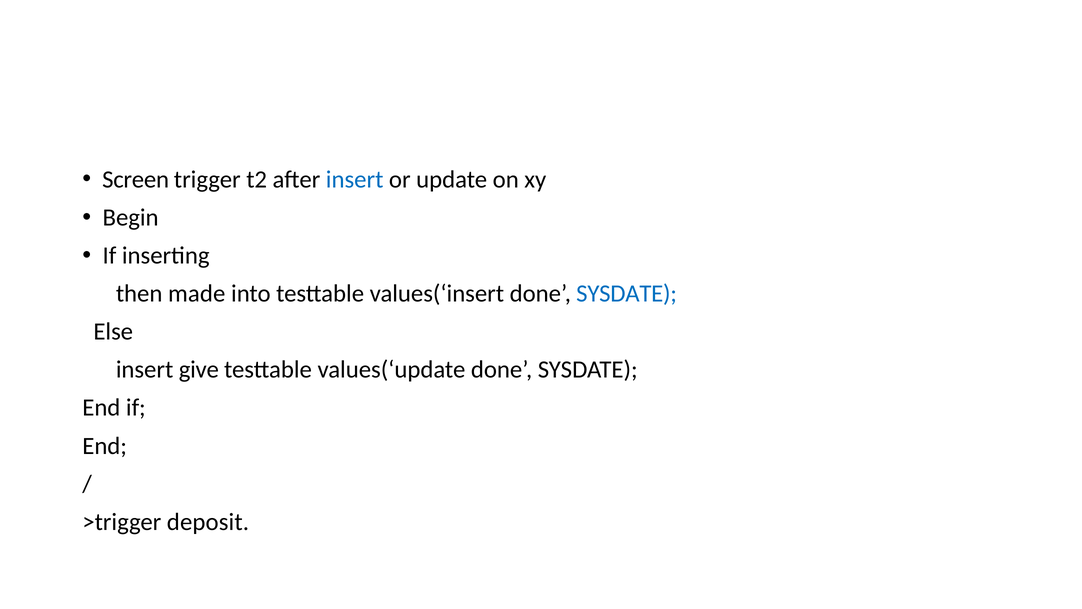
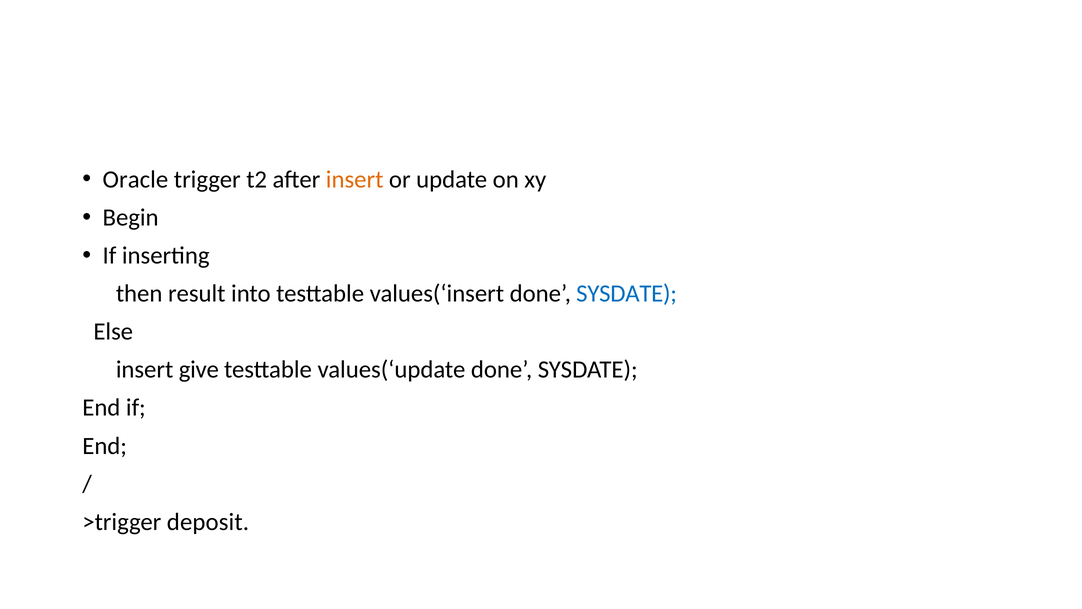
Screen: Screen -> Oracle (135, 179)
insert colour: blue -> orange (355, 179)
made: made -> result (197, 293)
